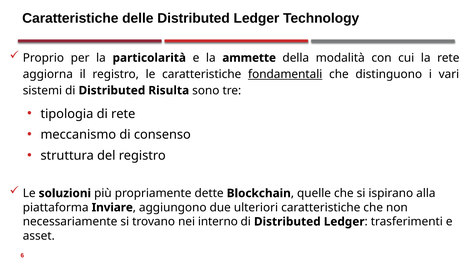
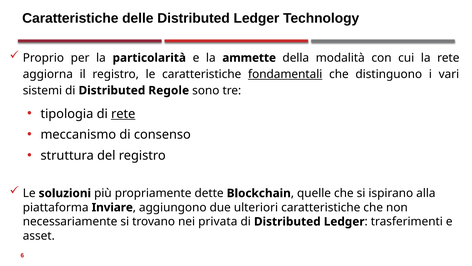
Risulta: Risulta -> Regole (169, 90)
rete underline: none -> present (123, 114)
interno: interno -> privata (218, 221)
